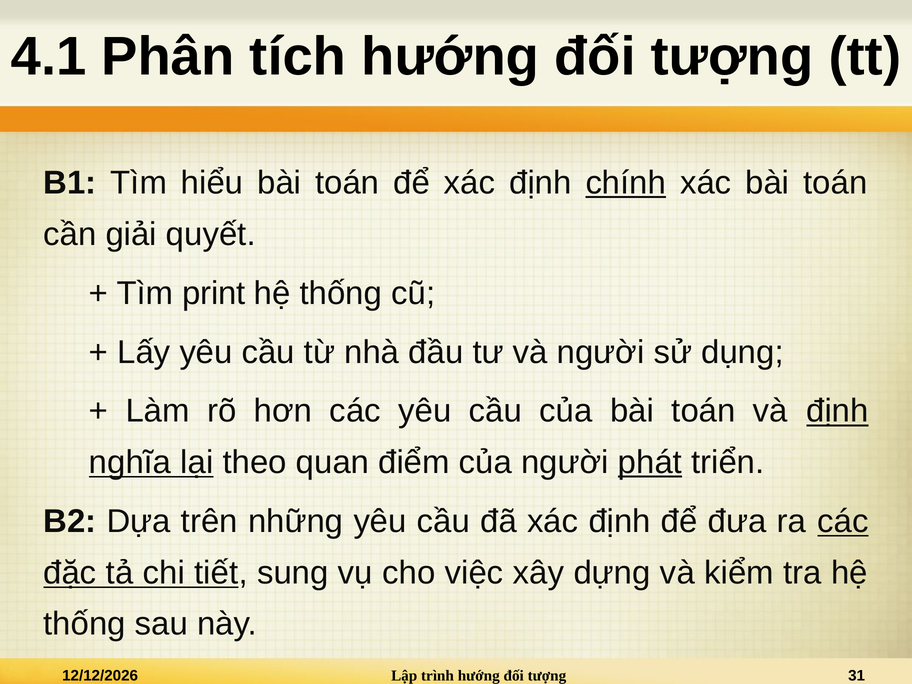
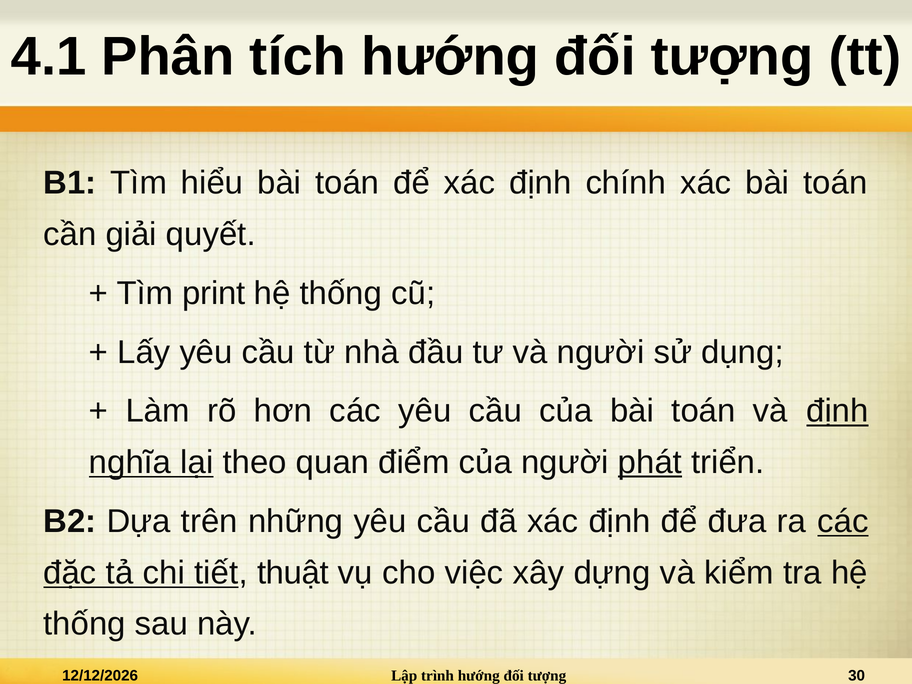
chính underline: present -> none (626, 183)
sung: sung -> thuật (293, 573)
31: 31 -> 30 (857, 676)
